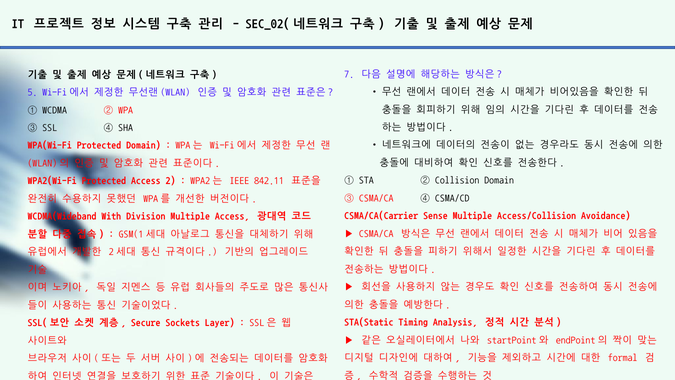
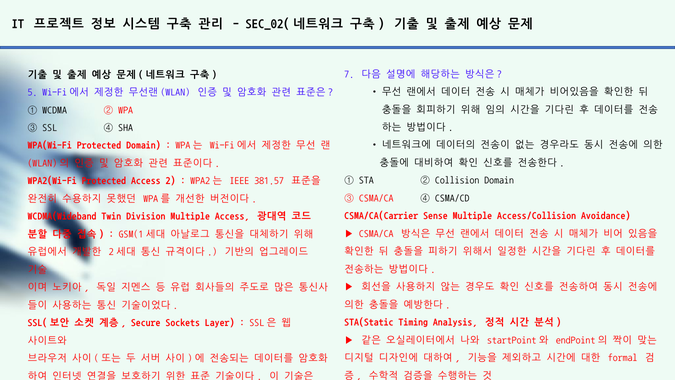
842.11: 842.11 -> 381.57 (269, 181)
WCDMA(Wideband With: With -> Twin (111, 216)
